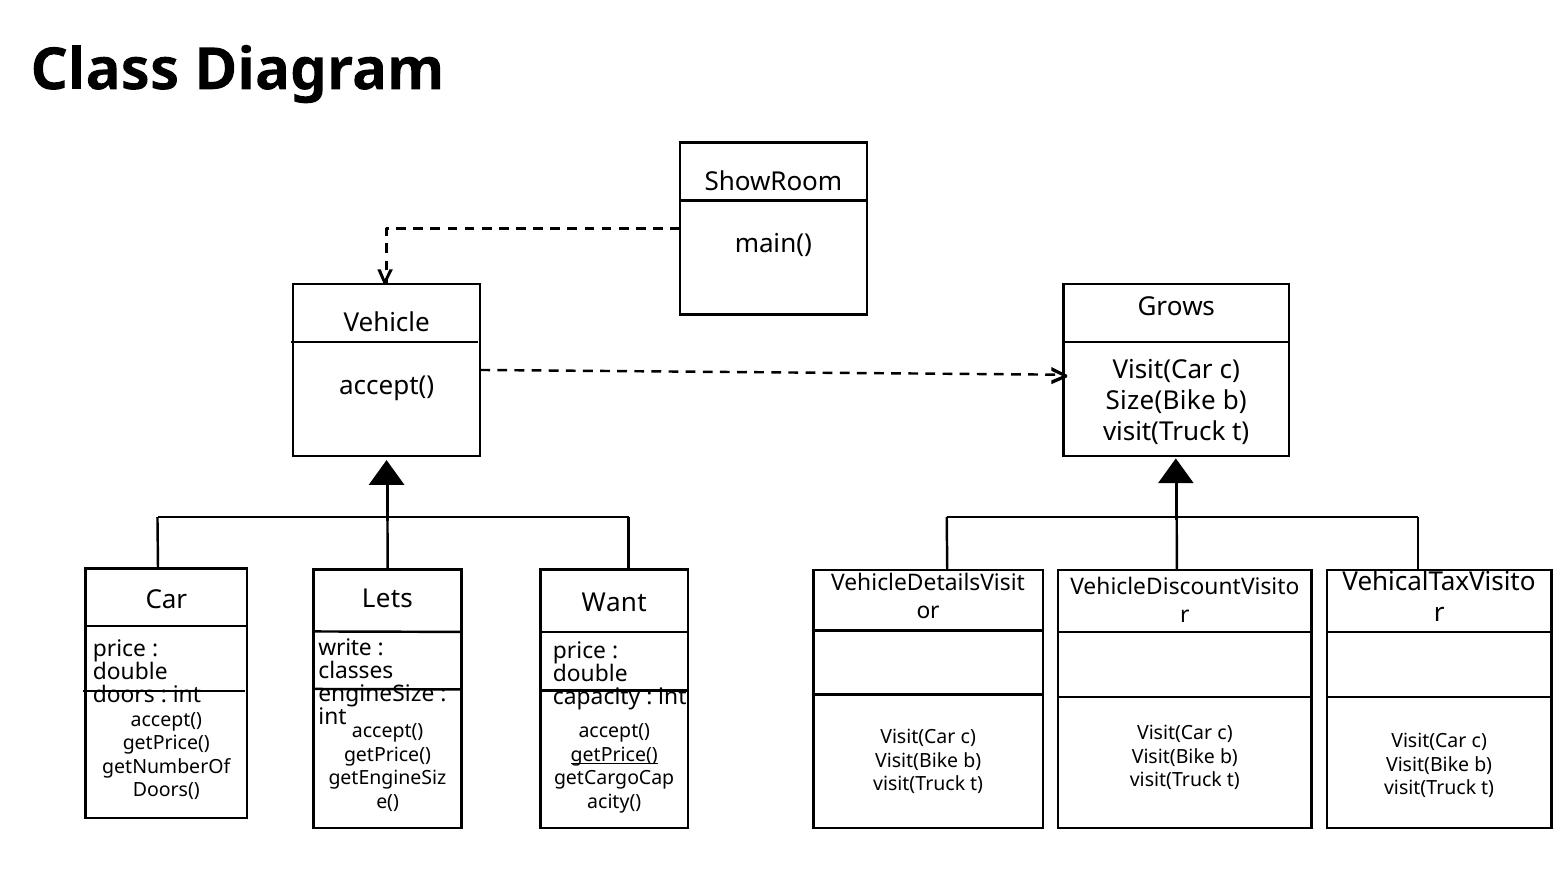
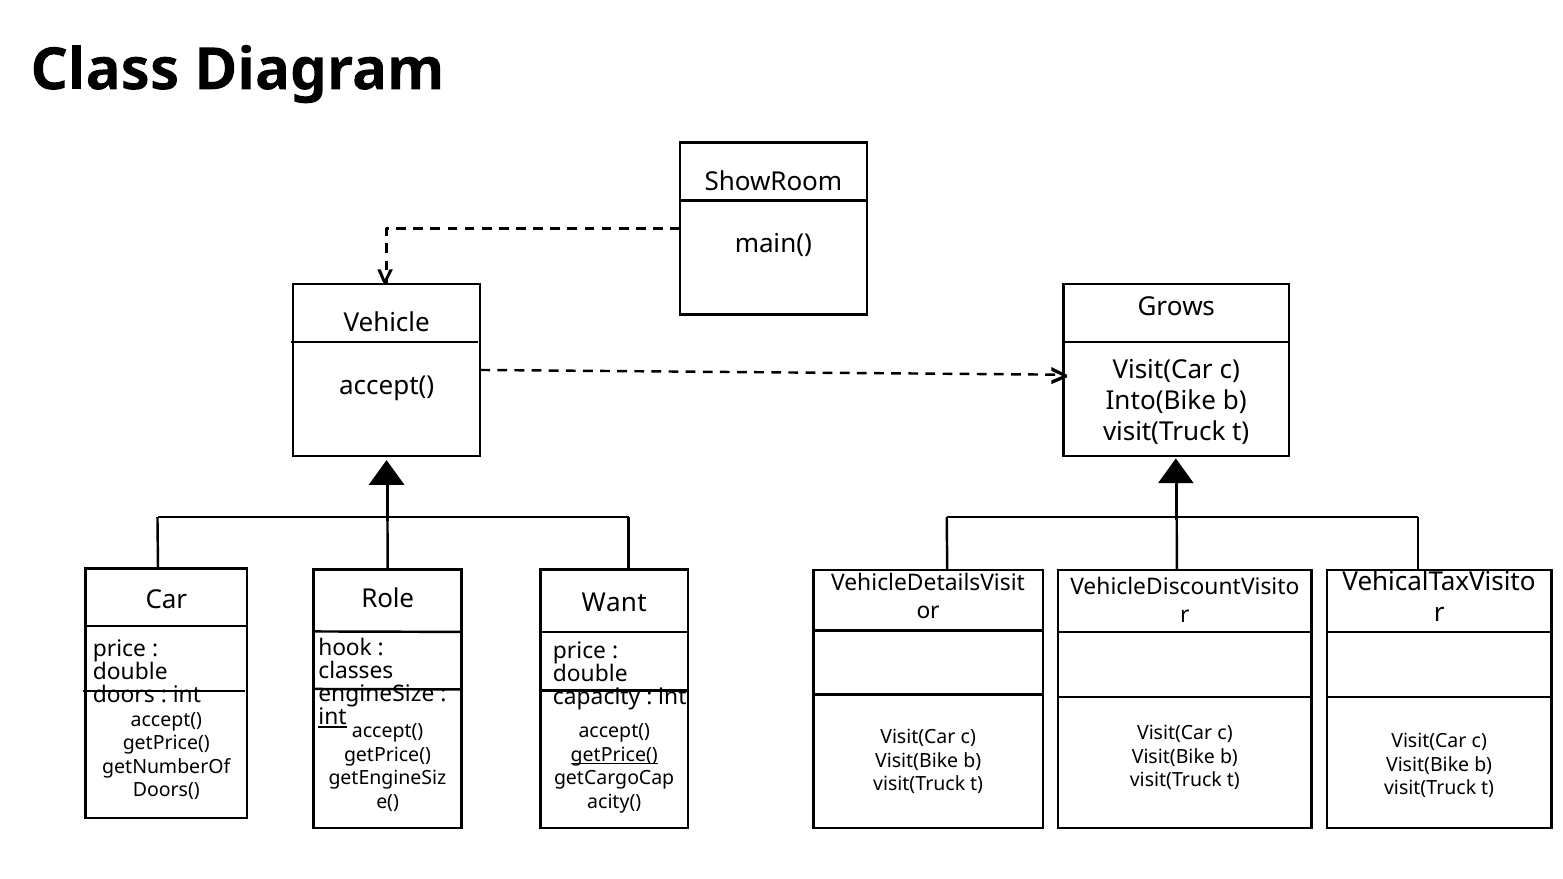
Size(Bike: Size(Bike -> Into(Bike (1161, 401)
Lets: Lets -> Role (388, 599)
write: write -> hook (345, 648)
int underline: none -> present (333, 717)
